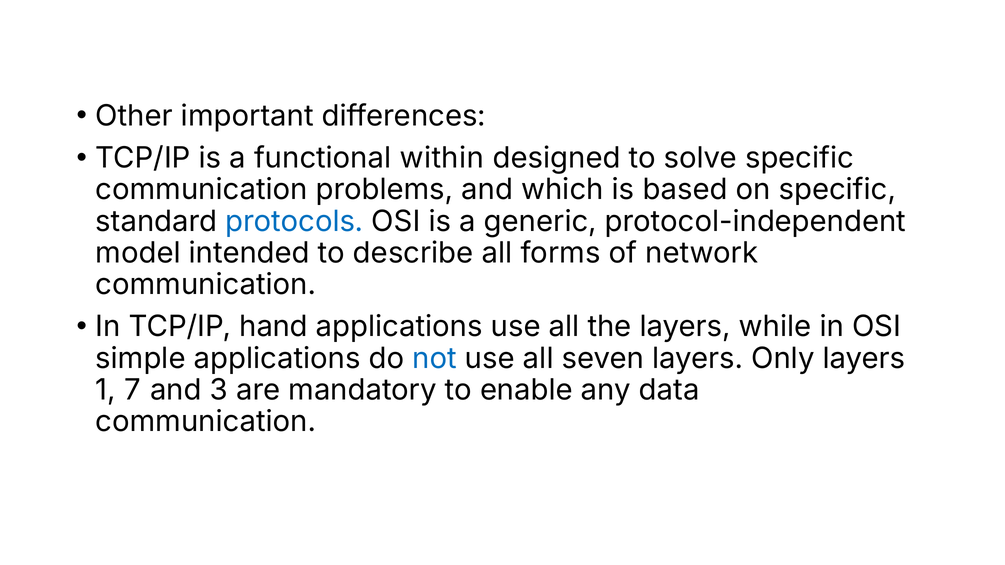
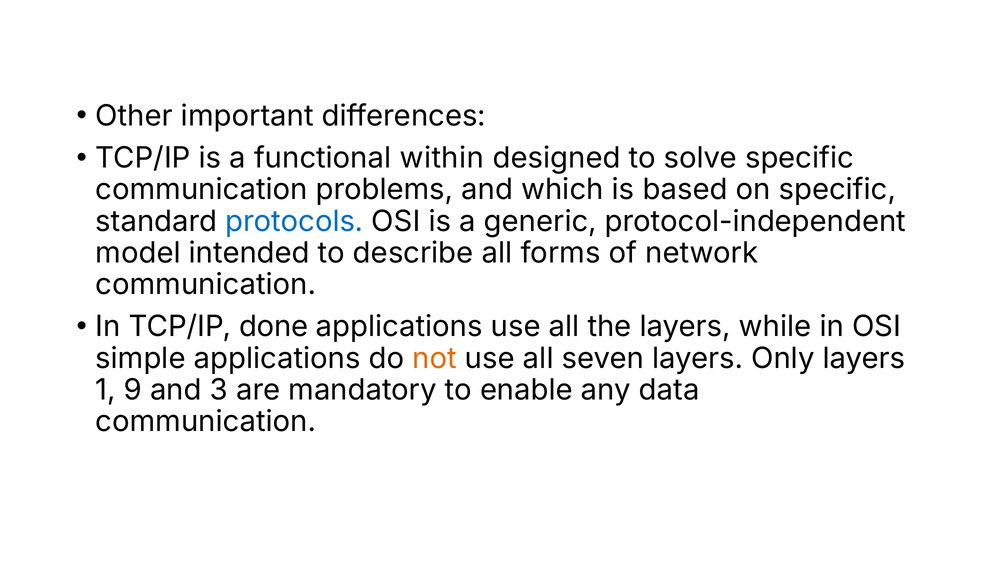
hand: hand -> done (274, 327)
not colour: blue -> orange (435, 359)
7: 7 -> 9 (133, 390)
